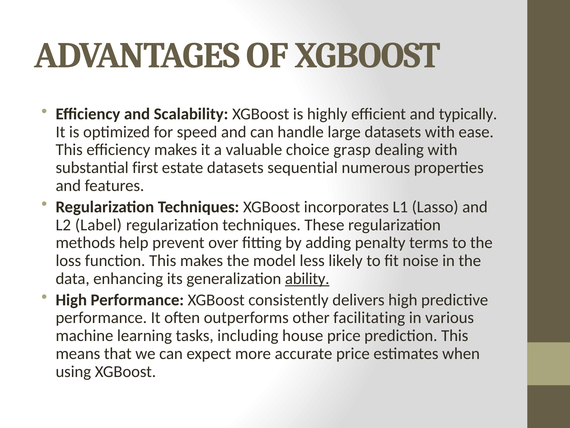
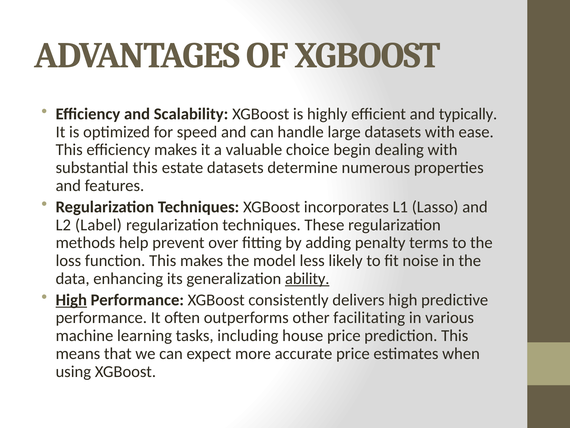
grasp: grasp -> begin (352, 150)
substantial first: first -> this (145, 168)
sequential: sequential -> determine (303, 168)
High underline: none -> present (71, 300)
